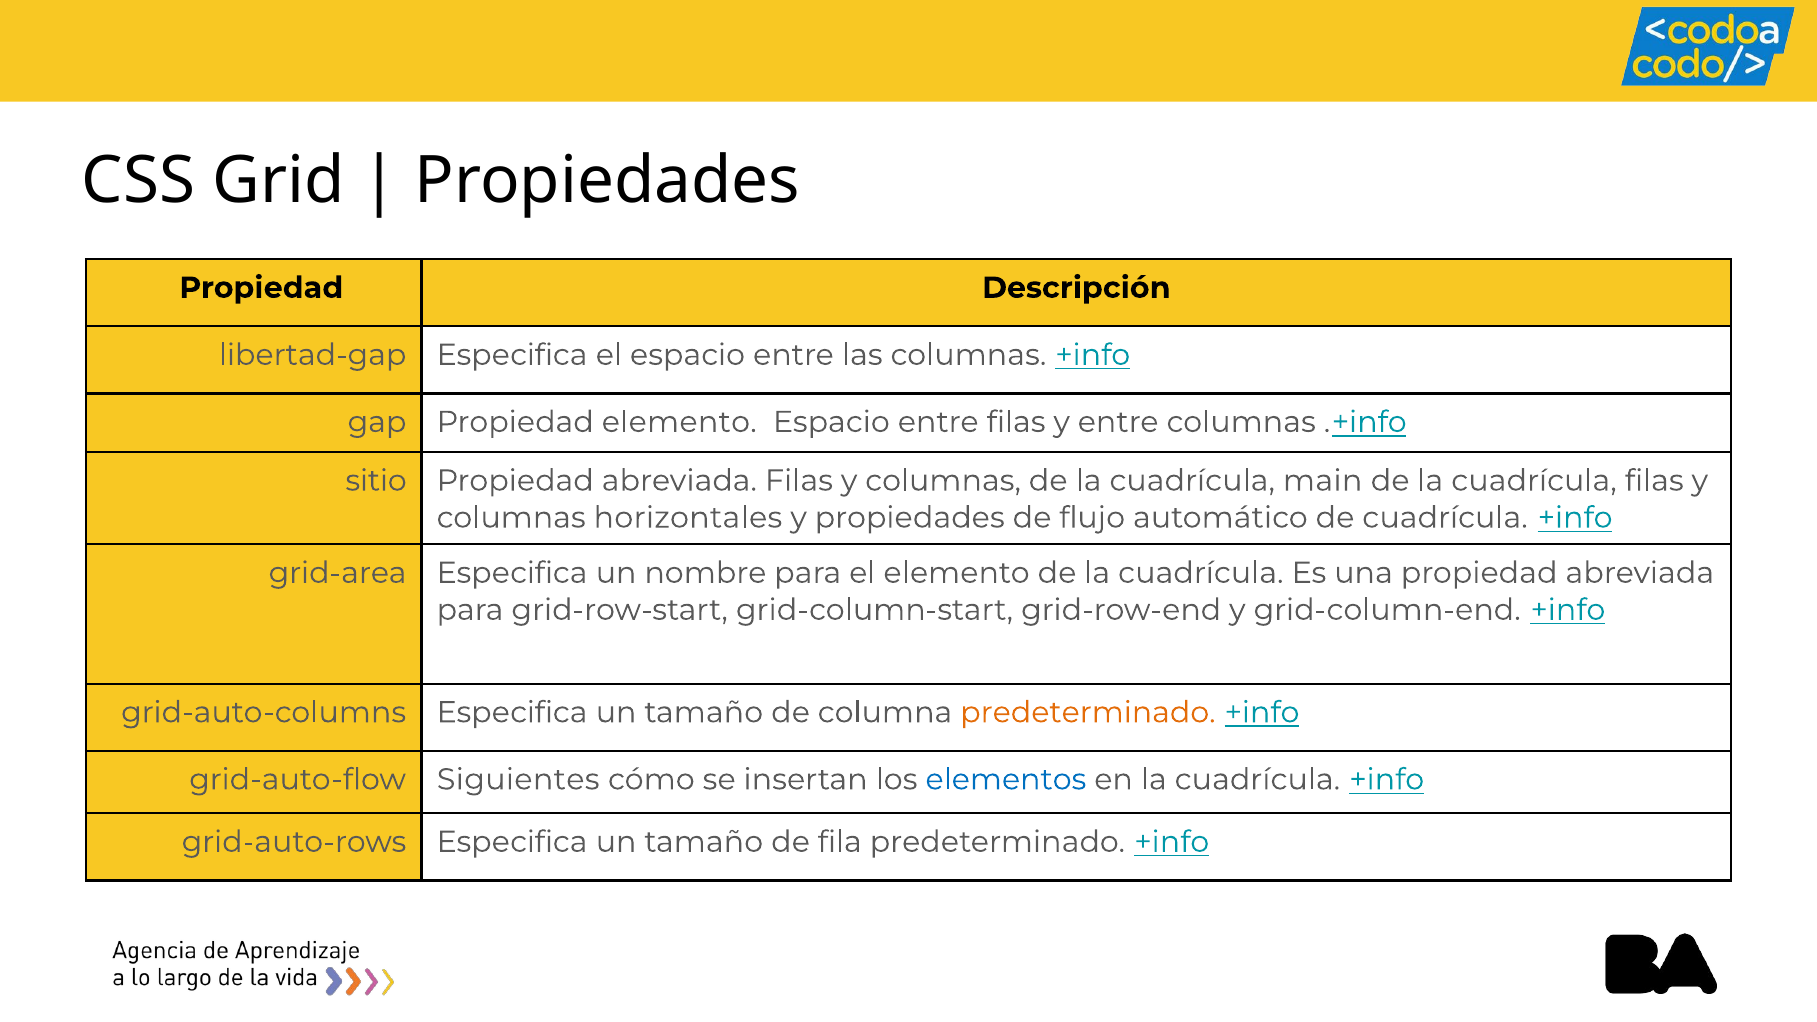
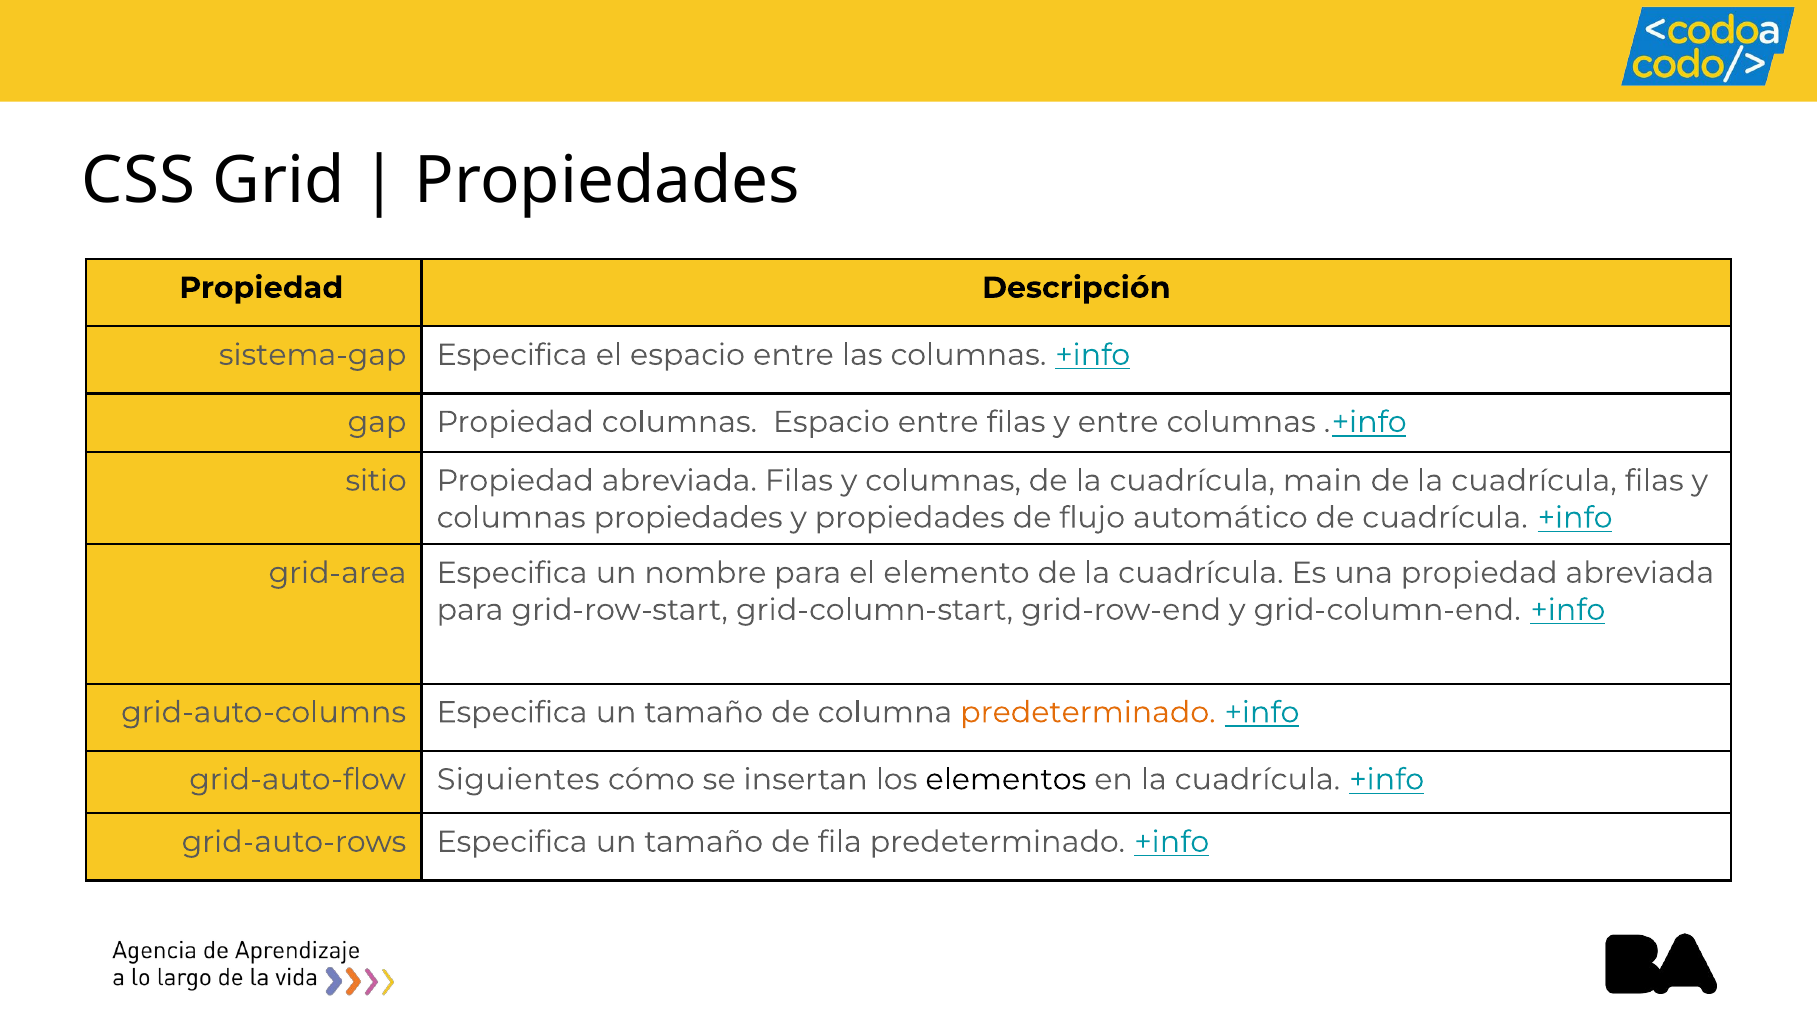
libertad-gap: libertad-gap -> sistema-gap (313, 355)
Propiedad elemento: elemento -> columnas (679, 422)
columnas horizontales: horizontales -> propiedades (688, 518)
elementos colour: blue -> black (1006, 780)
